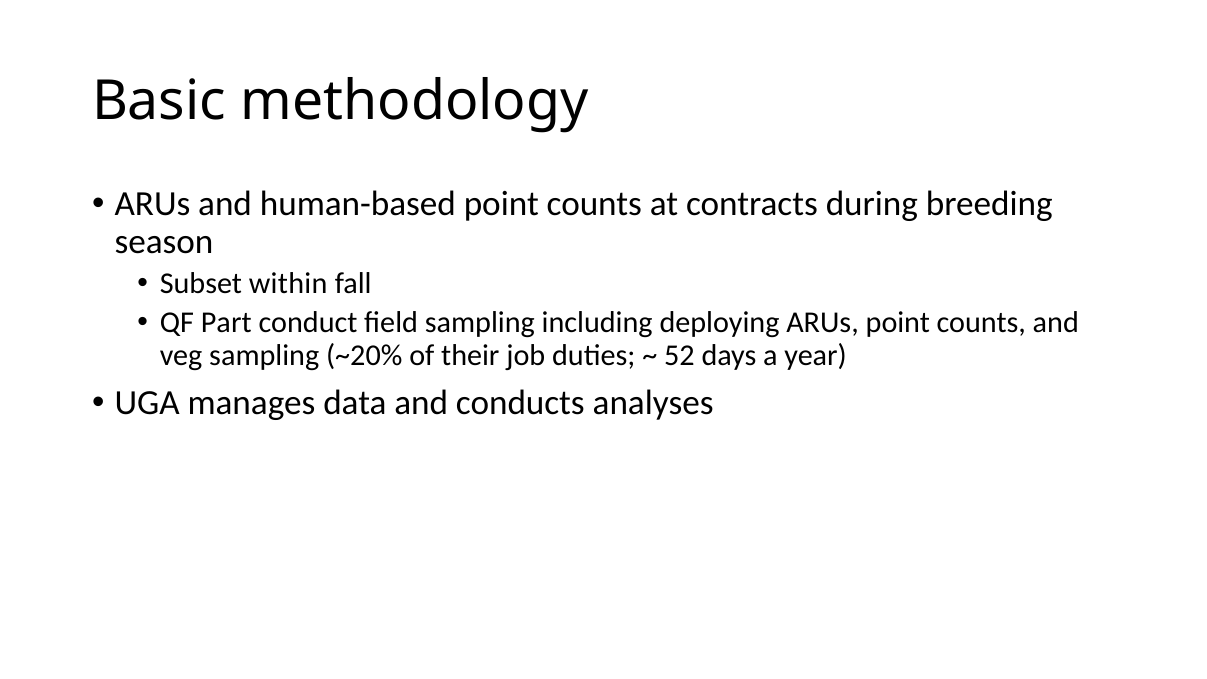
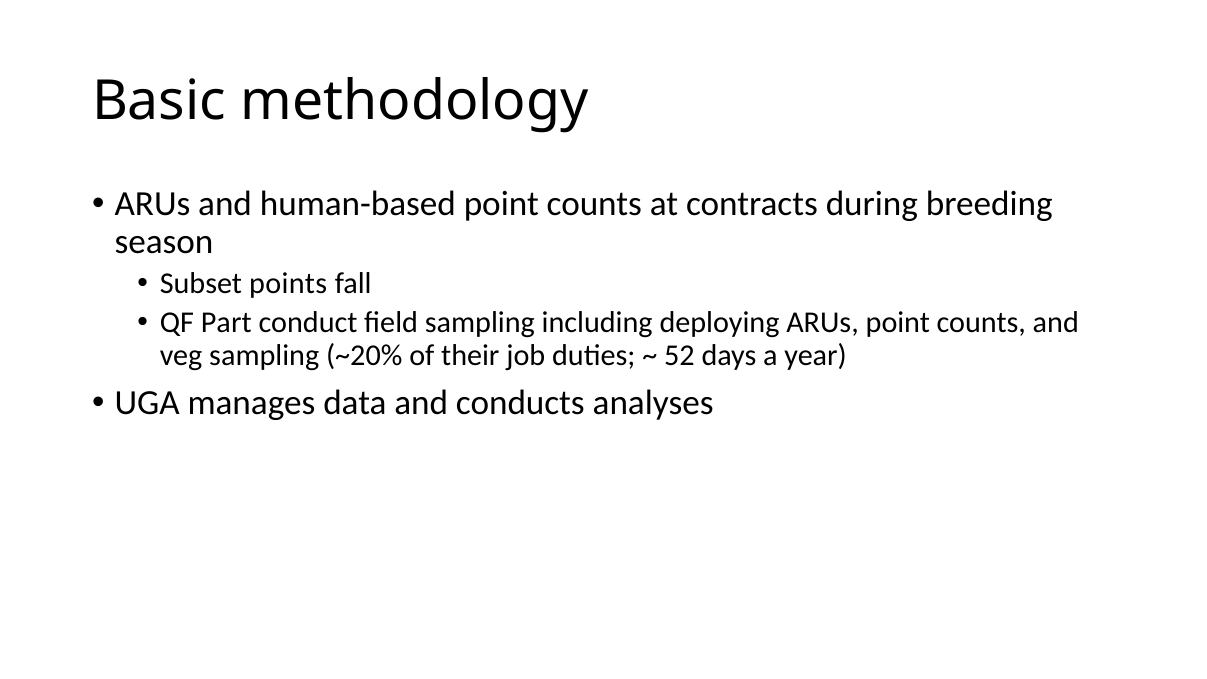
within: within -> points (288, 284)
